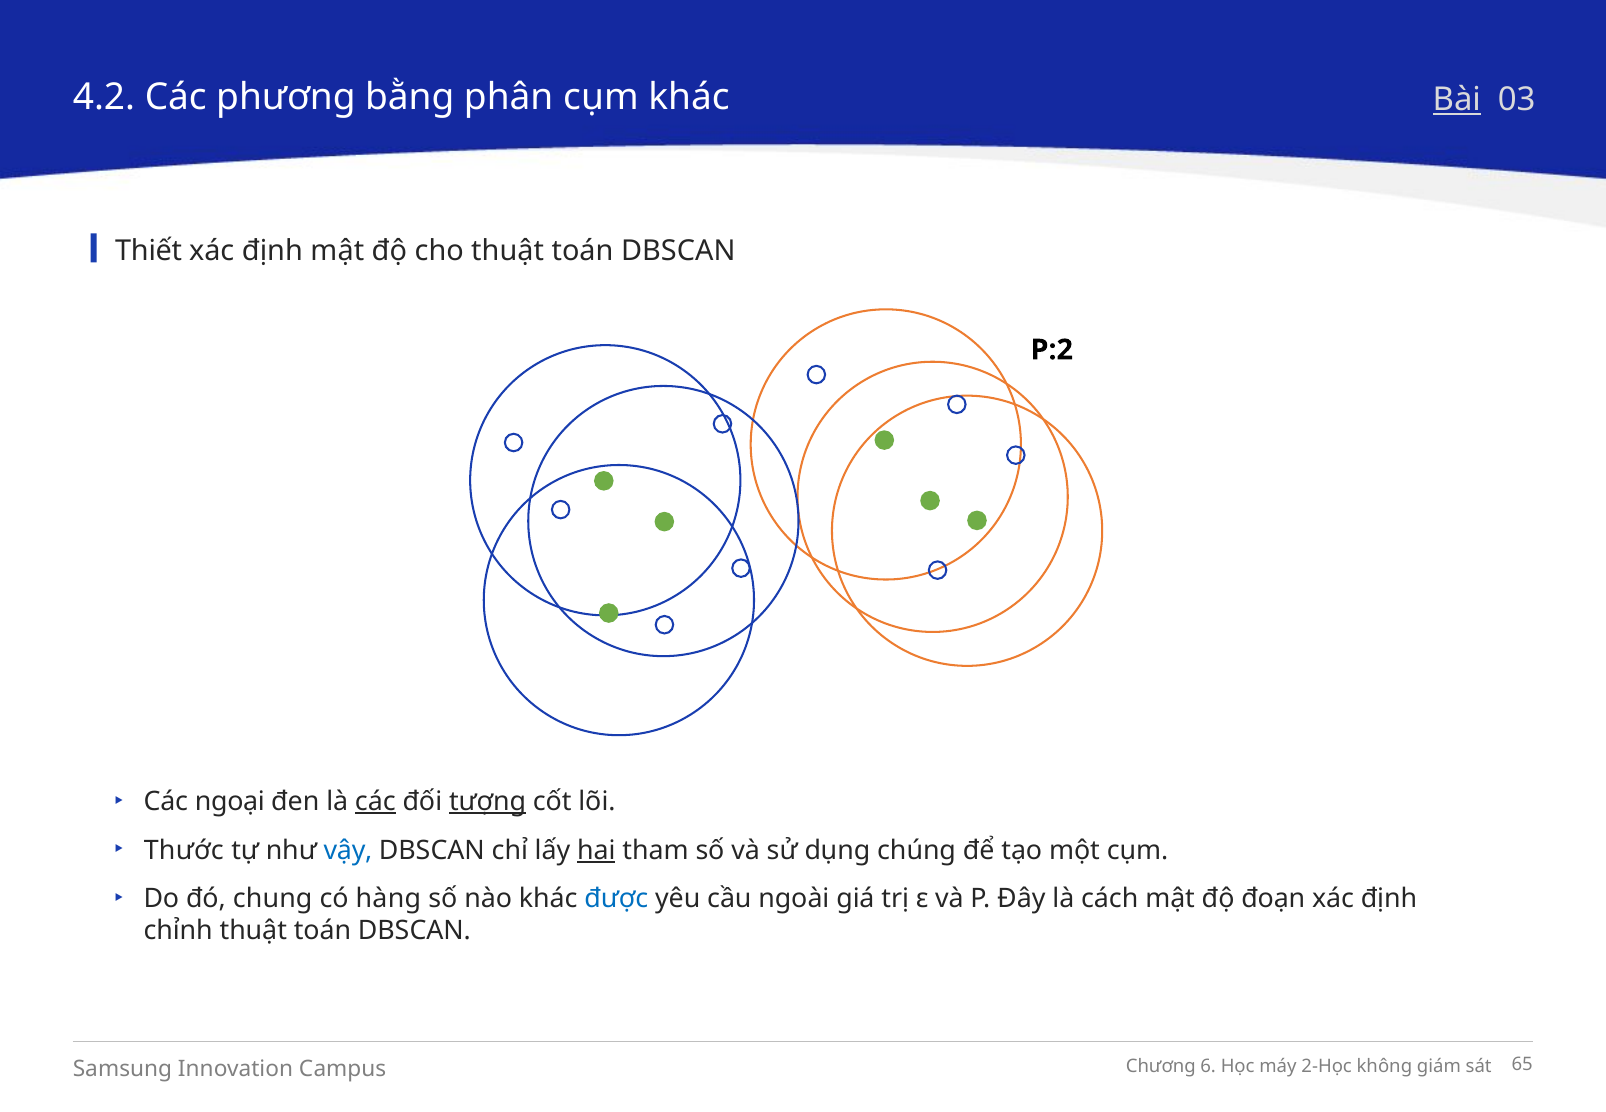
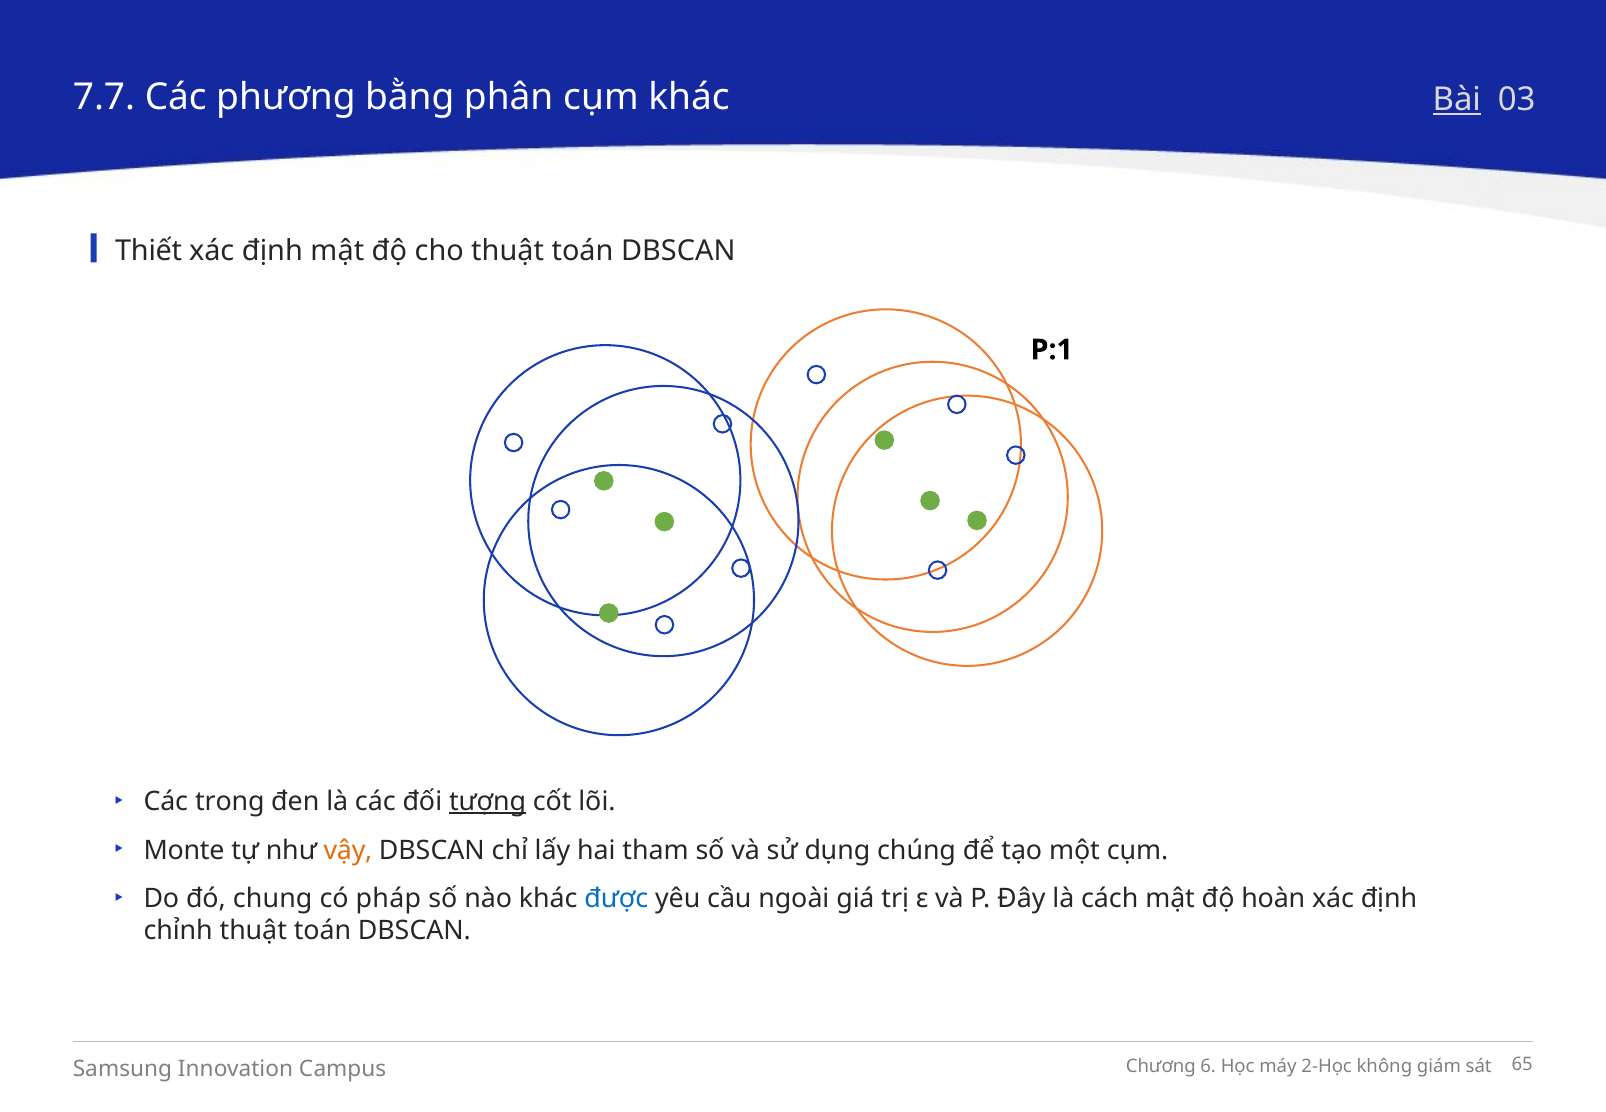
4.2: 4.2 -> 7.7 (104, 98)
P:2: P:2 -> P:1 (1052, 350)
ngoại: ngoại -> trong (230, 802)
các underline: present -> none (375, 802)
Thước: Thước -> Monte (184, 850)
vậy colour: blue -> orange (348, 850)
hai underline: present -> none (596, 850)
hàng: hàng -> pháp (388, 899)
đoạn: đoạn -> hoàn (1273, 899)
